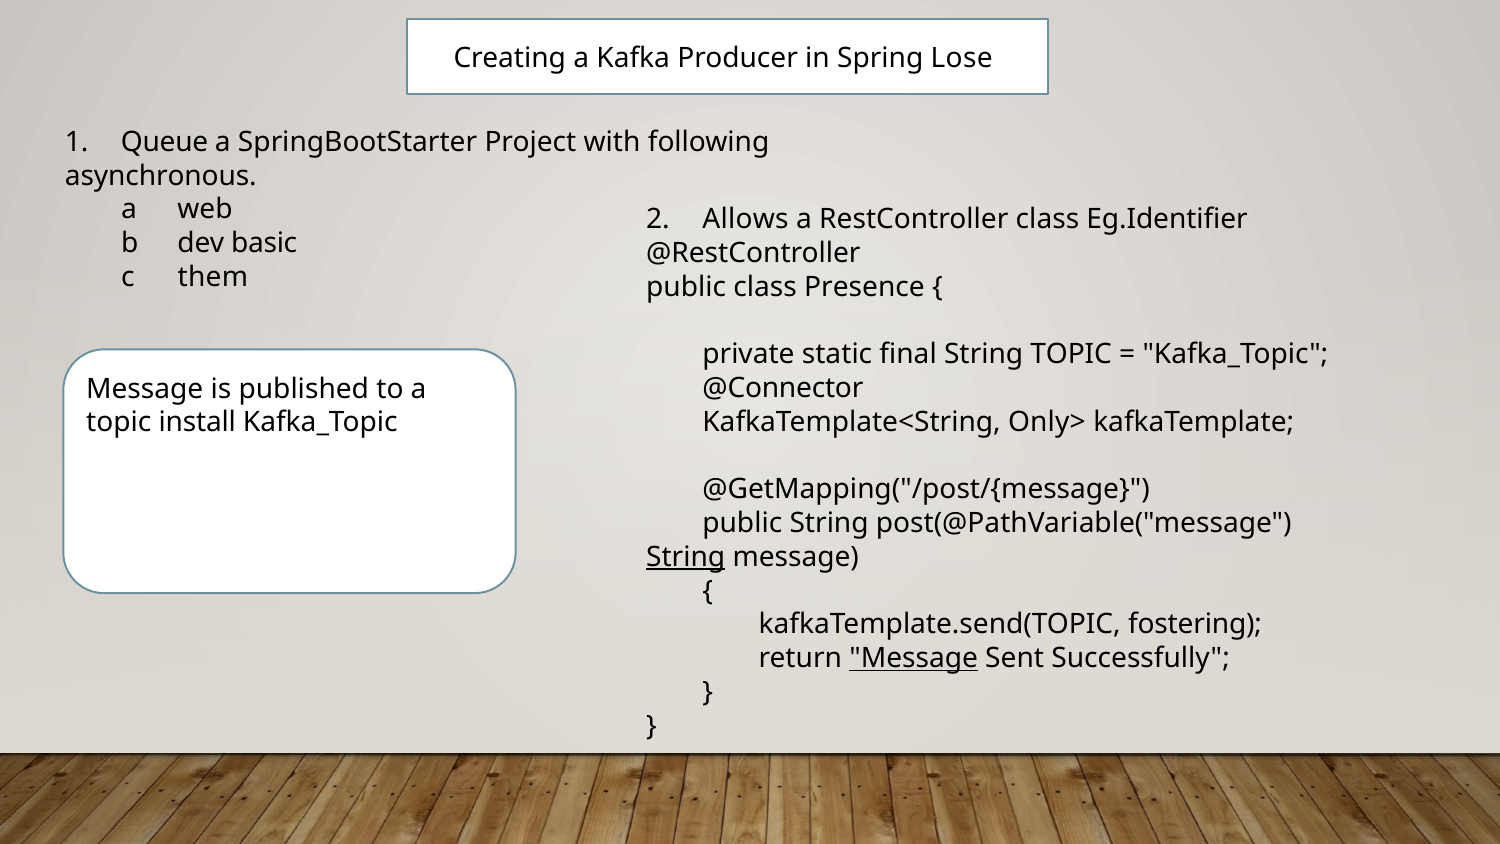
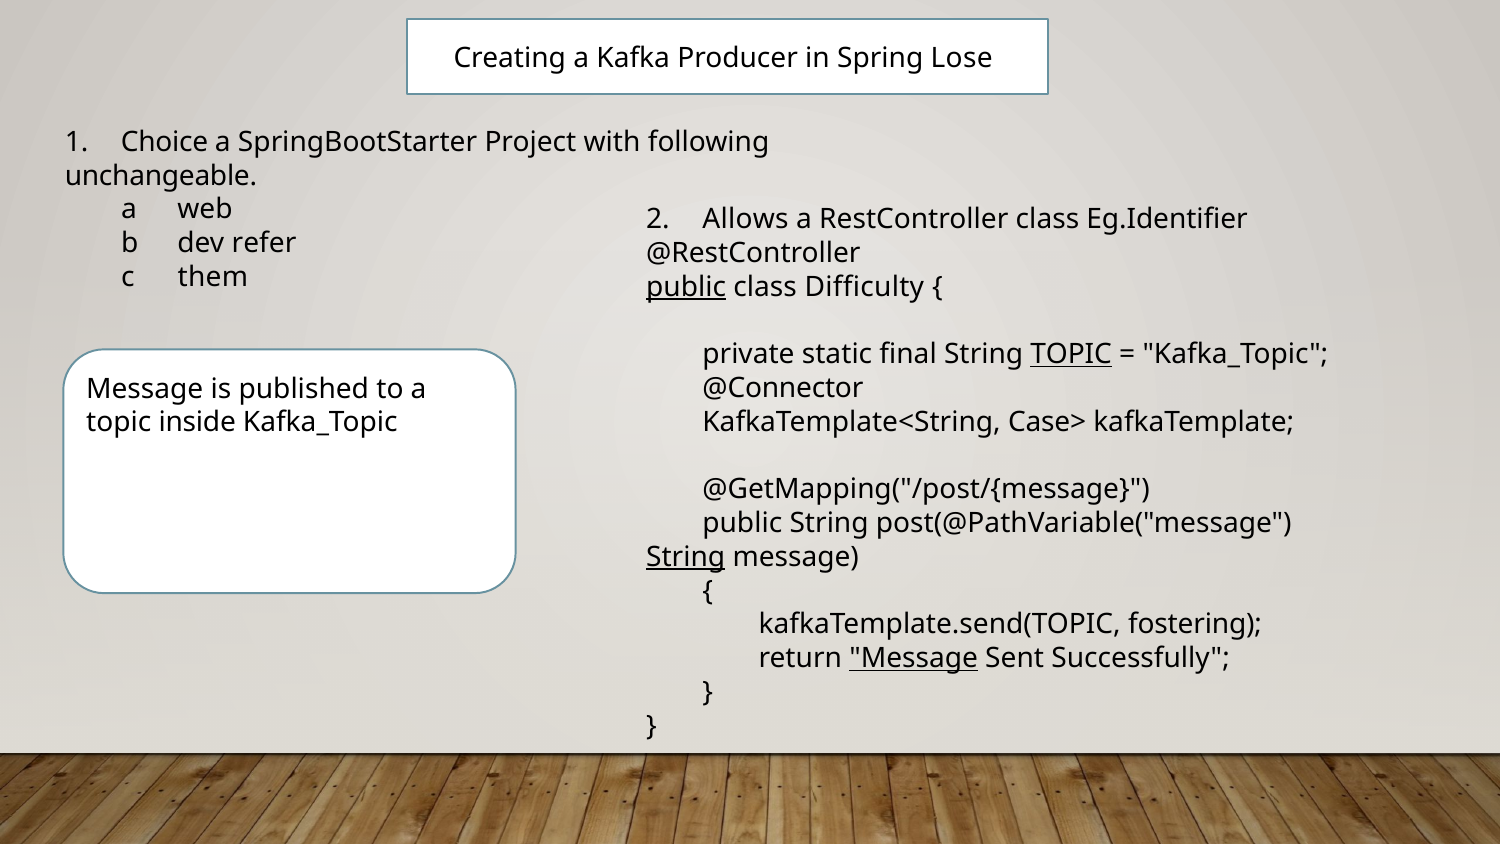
Queue: Queue -> Choice (165, 142)
asynchronous: asynchronous -> unchangeable (161, 176)
basic: basic -> refer (264, 243)
public underline: none -> present (686, 287)
Presence: Presence -> Difficulty (864, 287)
TOPIC underline: none -> present (1071, 354)
Only>: Only> -> Case> (1047, 422)
install: install -> inside (197, 422)
